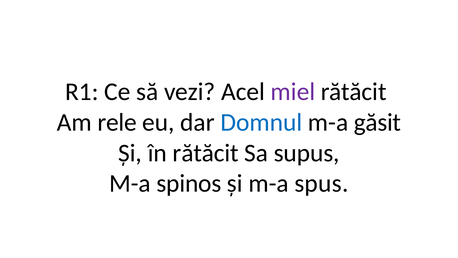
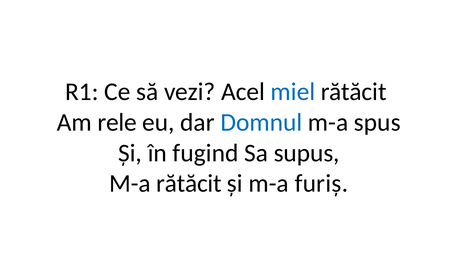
miel colour: purple -> blue (293, 92)
găsit: găsit -> spus (377, 122)
în rătăcit: rătăcit -> fugind (206, 153)
M-a spinos: spinos -> rătăcit (189, 183)
spus: spus -> furiș (321, 183)
